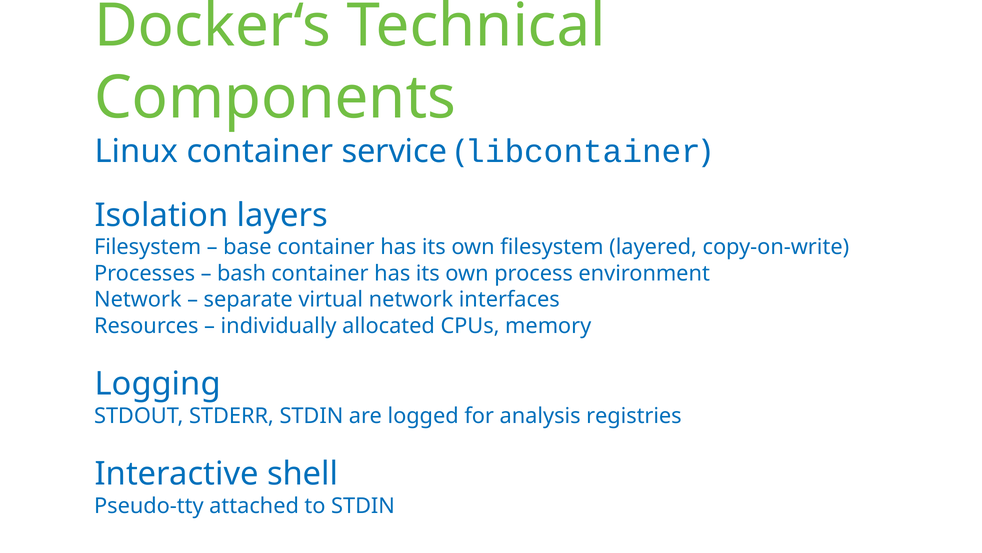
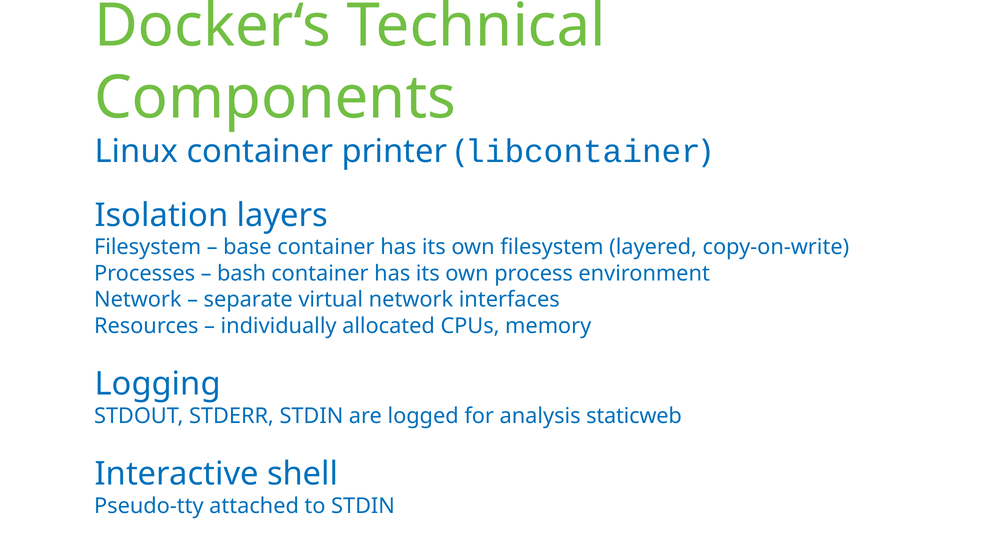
service: service -> printer (394, 151)
registries: registries -> staticweb (634, 415)
